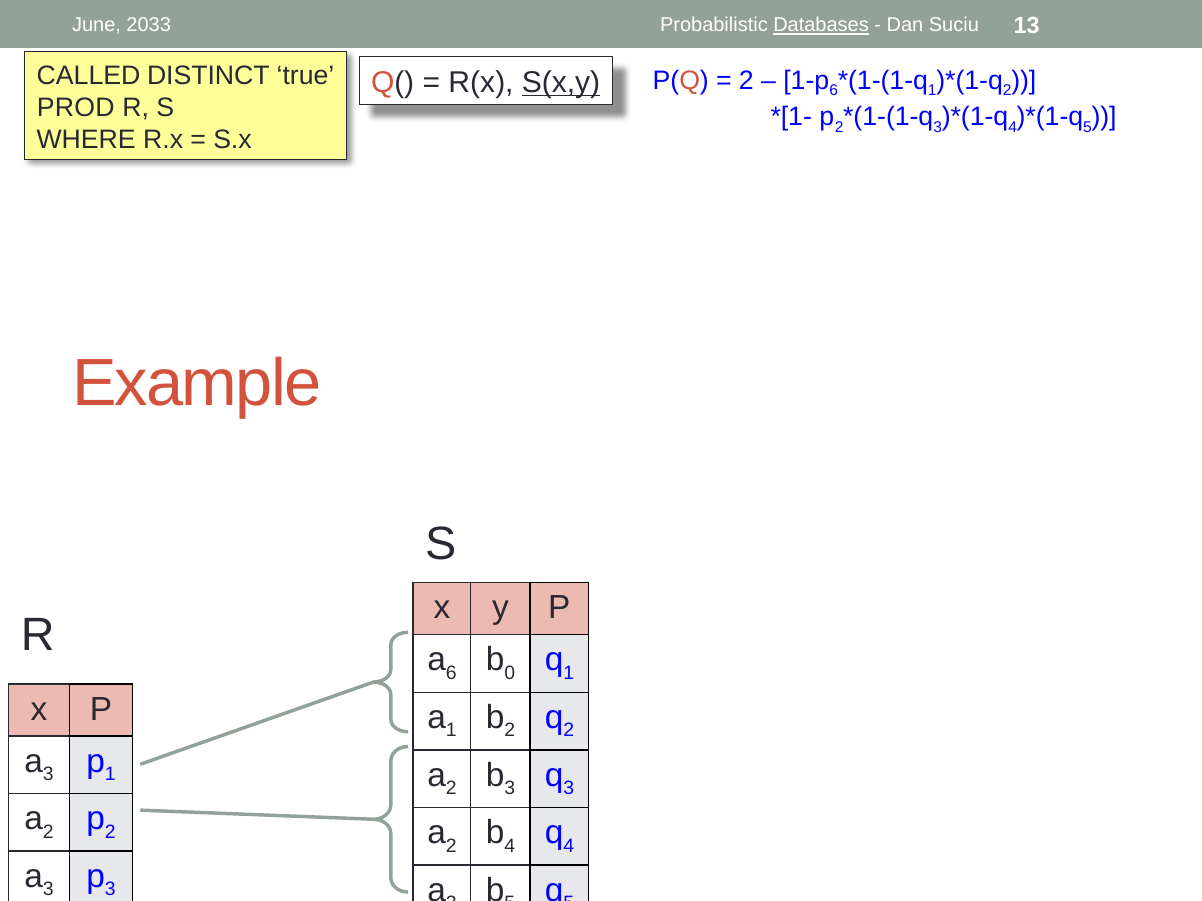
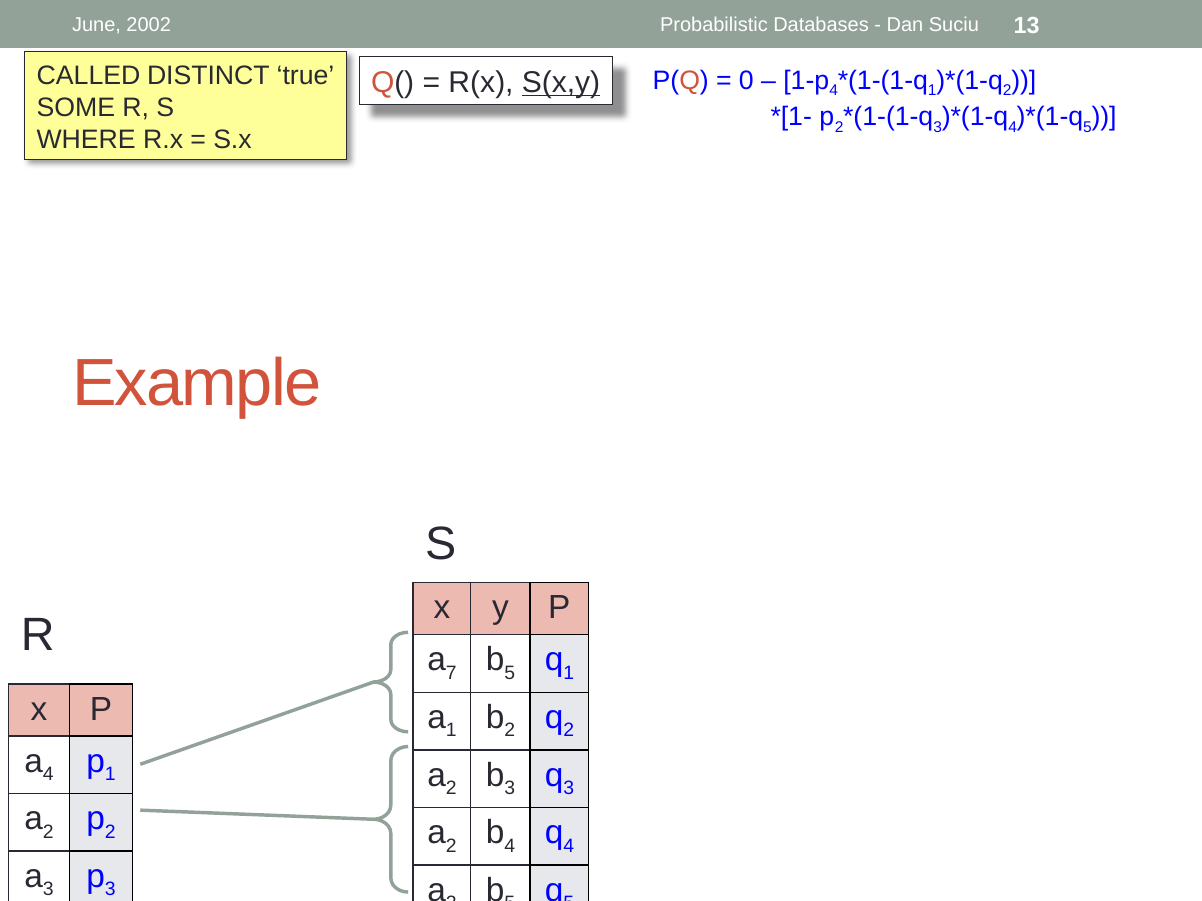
2033: 2033 -> 2002 (149, 25)
Databases underline: present -> none (821, 25)
2: 2 -> 0 (746, 80)
6: 6 -> 4 (834, 91)
PROD: PROD -> SOME (76, 108)
6: 6 -> 7 (451, 673)
0: 0 -> 5 (510, 673)
3: 3 -> 4 (48, 775)
